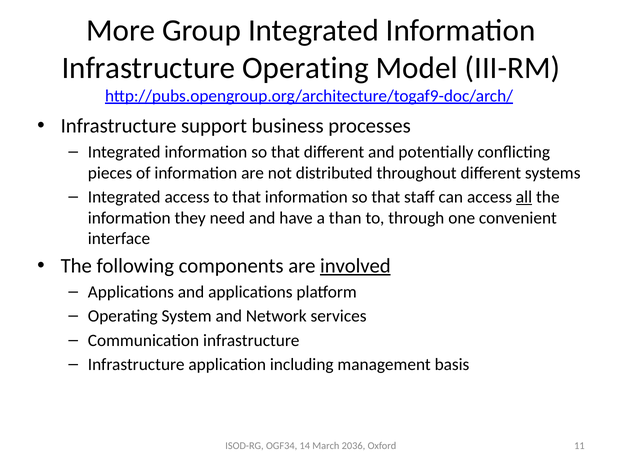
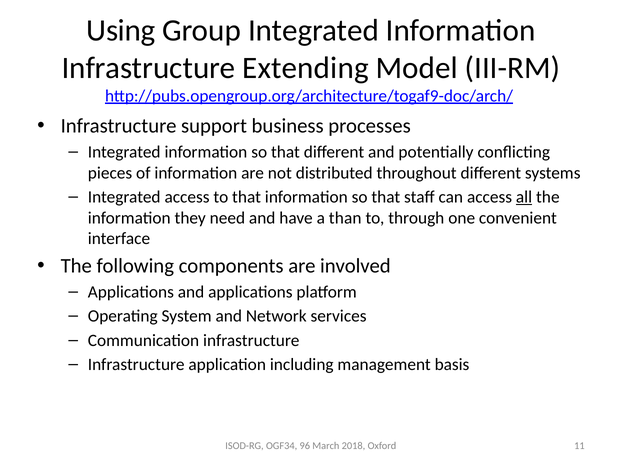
More: More -> Using (121, 30)
Infrastructure Operating: Operating -> Extending (306, 68)
involved underline: present -> none (355, 266)
14: 14 -> 96 (305, 445)
2036: 2036 -> 2018 (354, 445)
